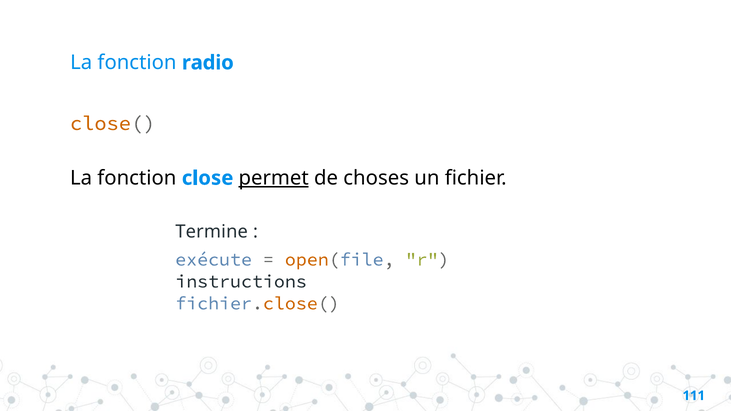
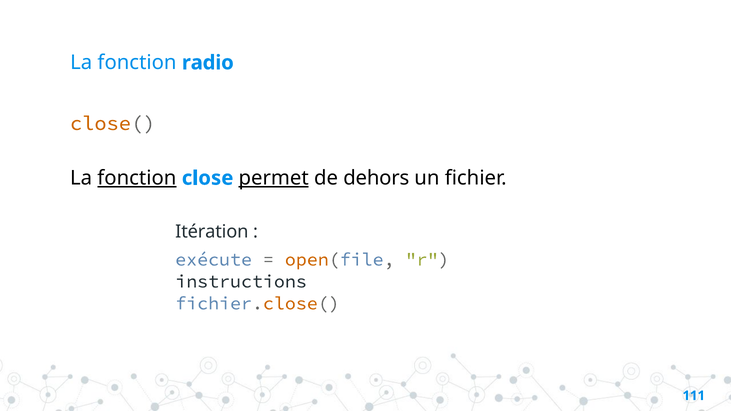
fonction underline: none -> present (137, 178)
choses: choses -> dehors (376, 178)
Termine: Termine -> Itération (212, 232)
